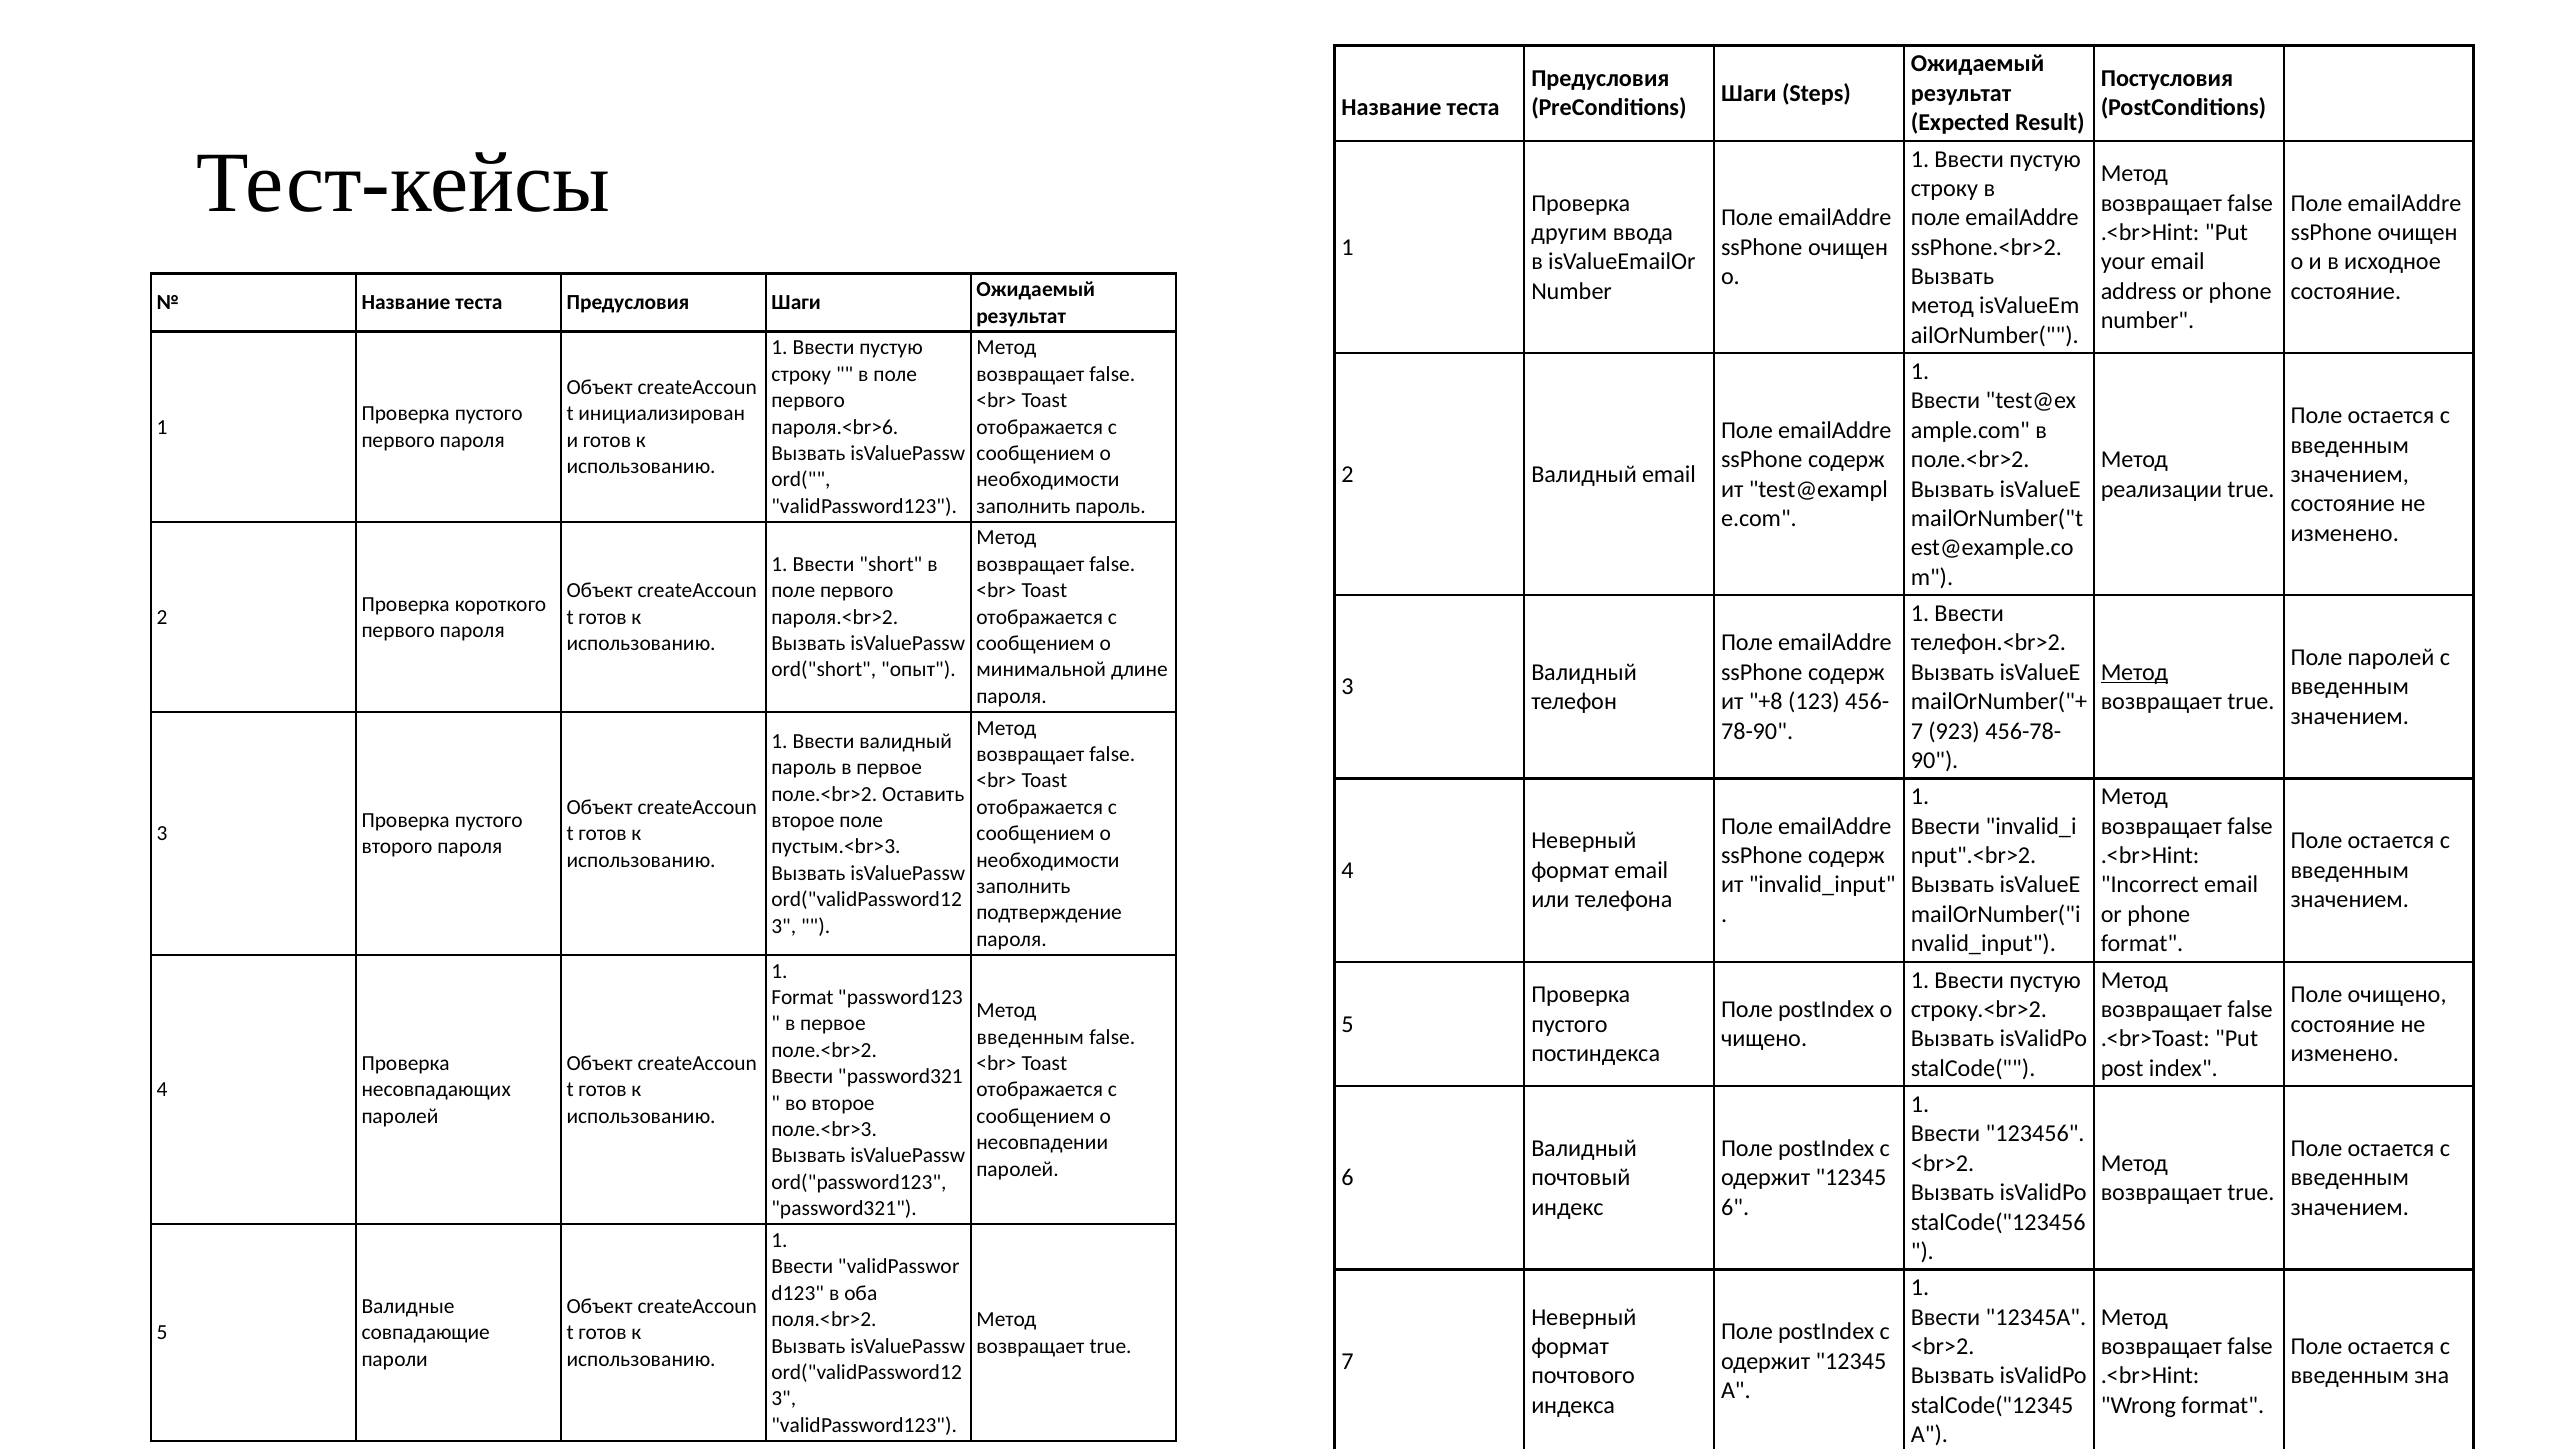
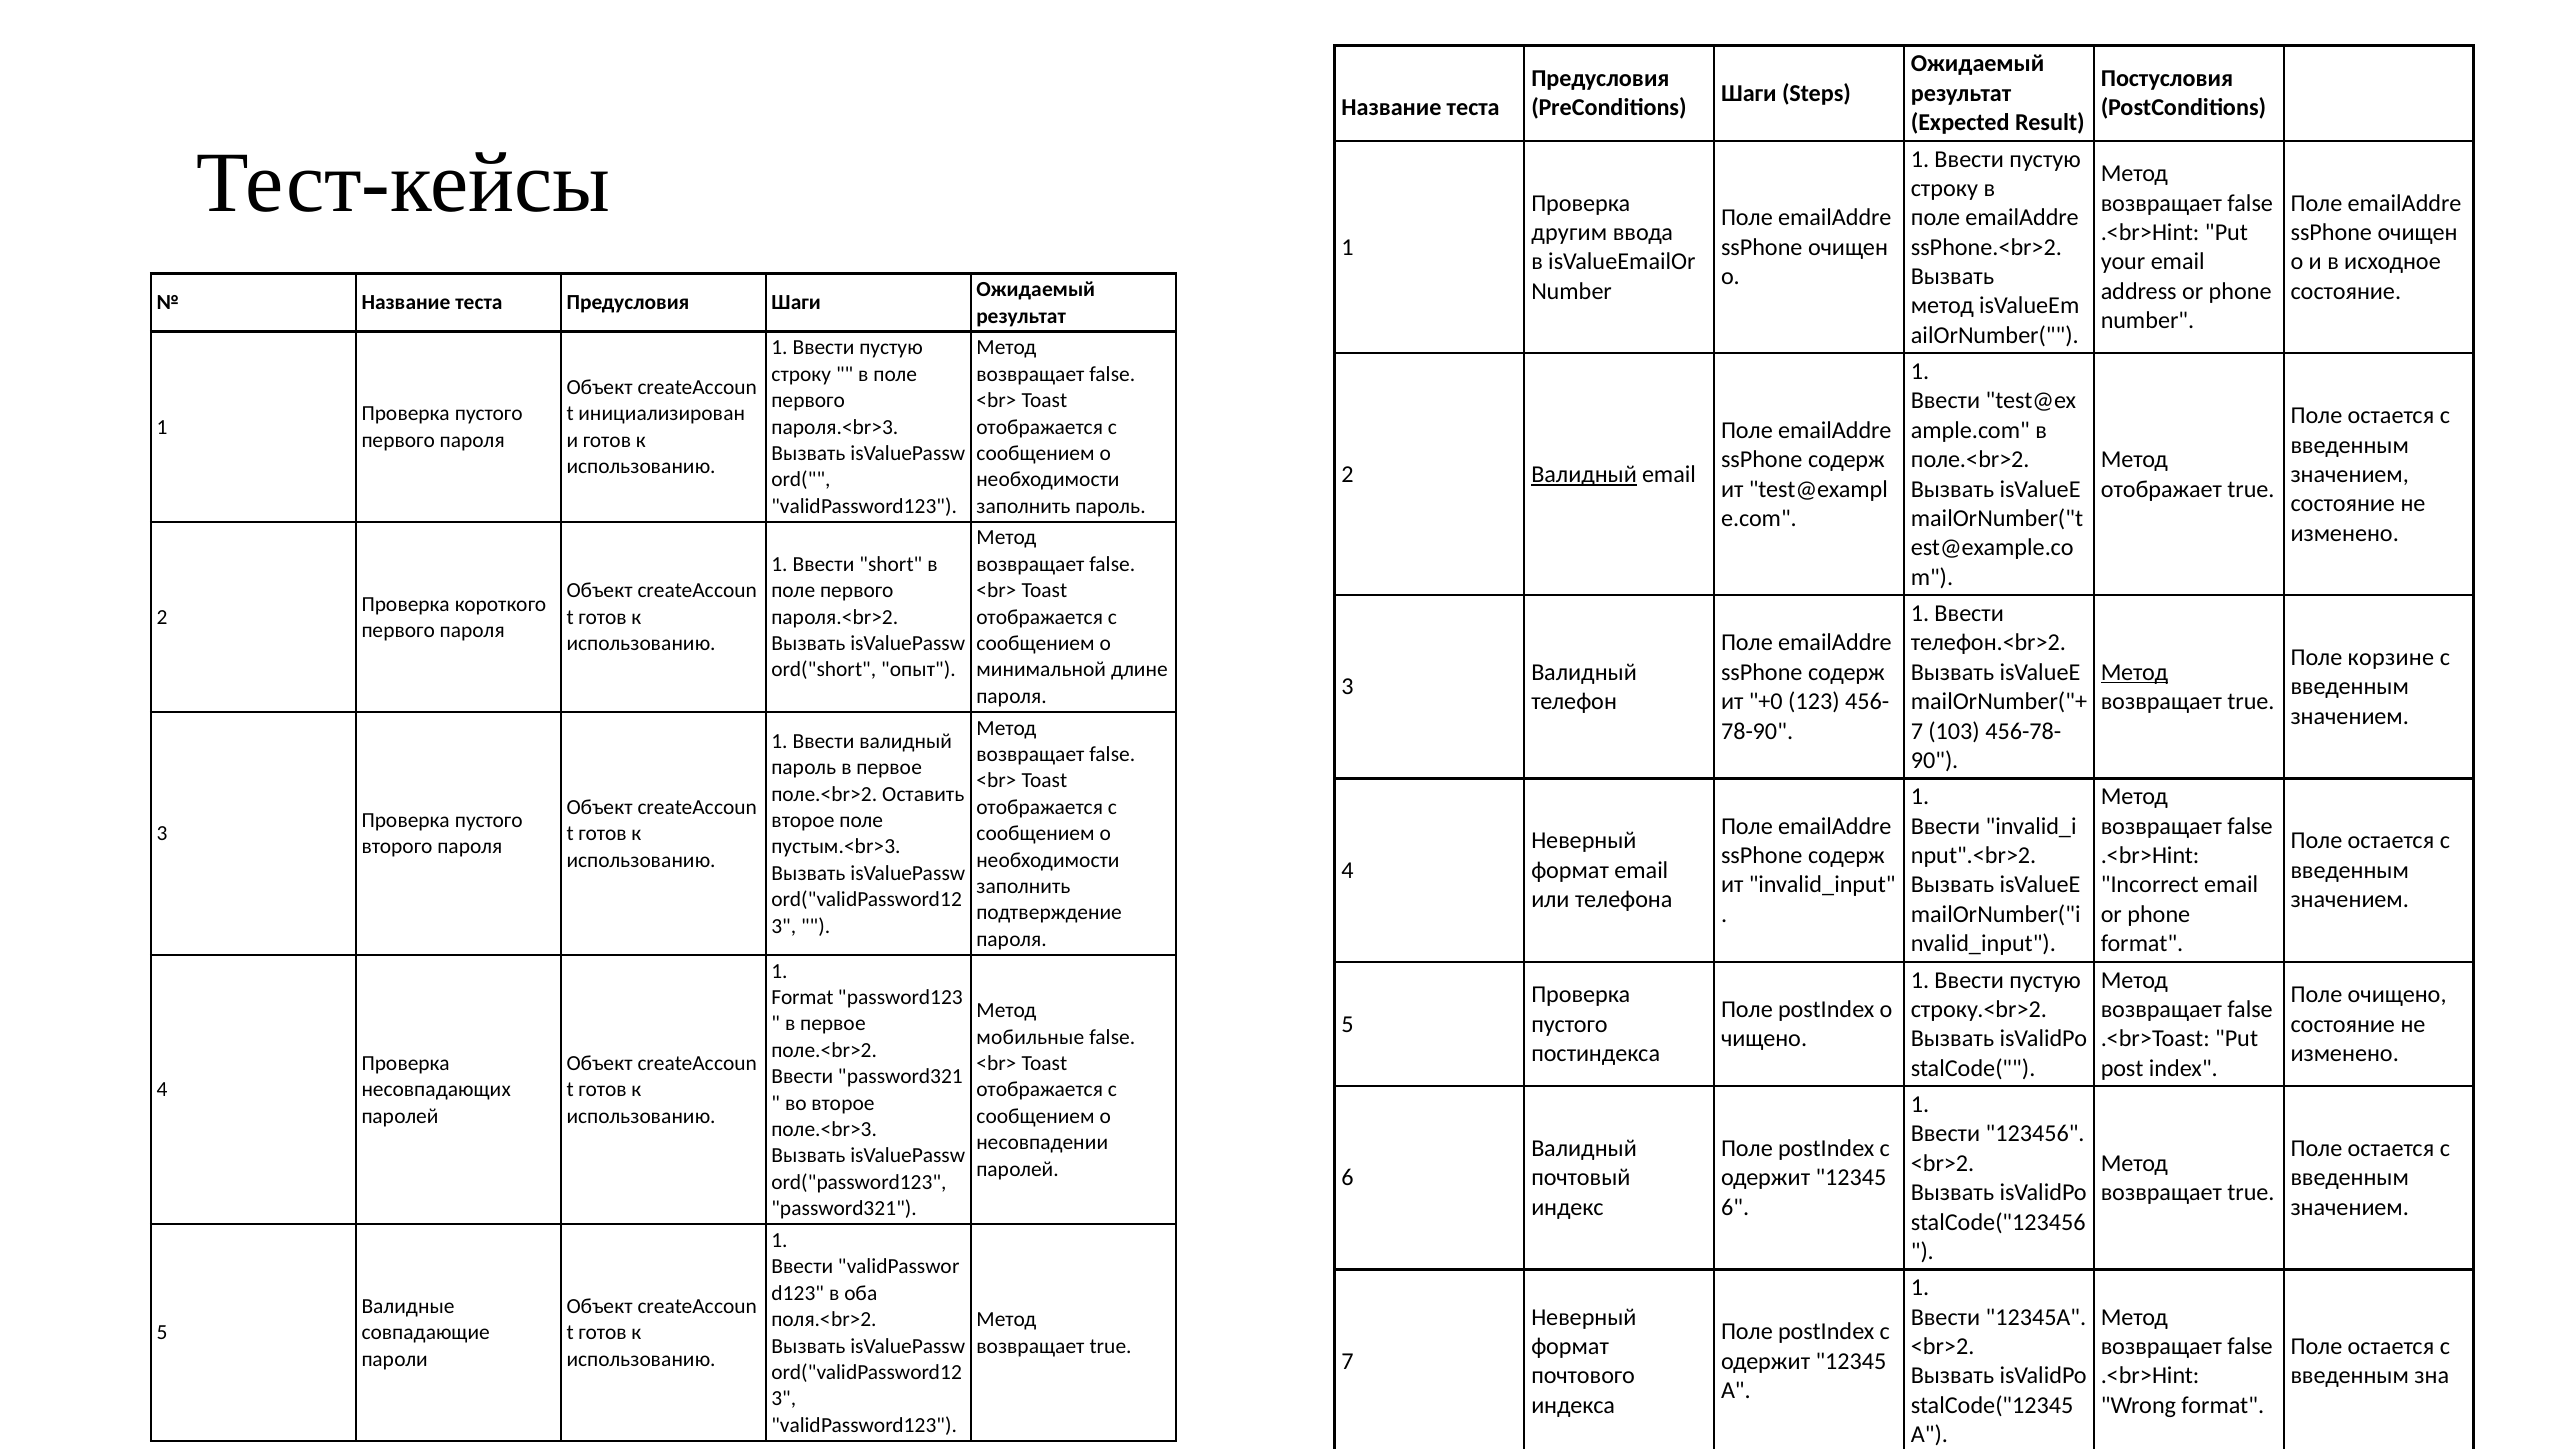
пароля.<br>6: пароля.<br>6 -> пароля.<br>3 (835, 427)
Валидный underline: none -> present (1584, 474)
реализации: реализации -> отображает (2161, 489)
Поле паролей: паролей -> корзине (2391, 658)
+8: +8 -> +0 (1766, 702)
923: 923 -> 103 (1954, 731)
введенным: введенным -> мобильные (1030, 1037)
